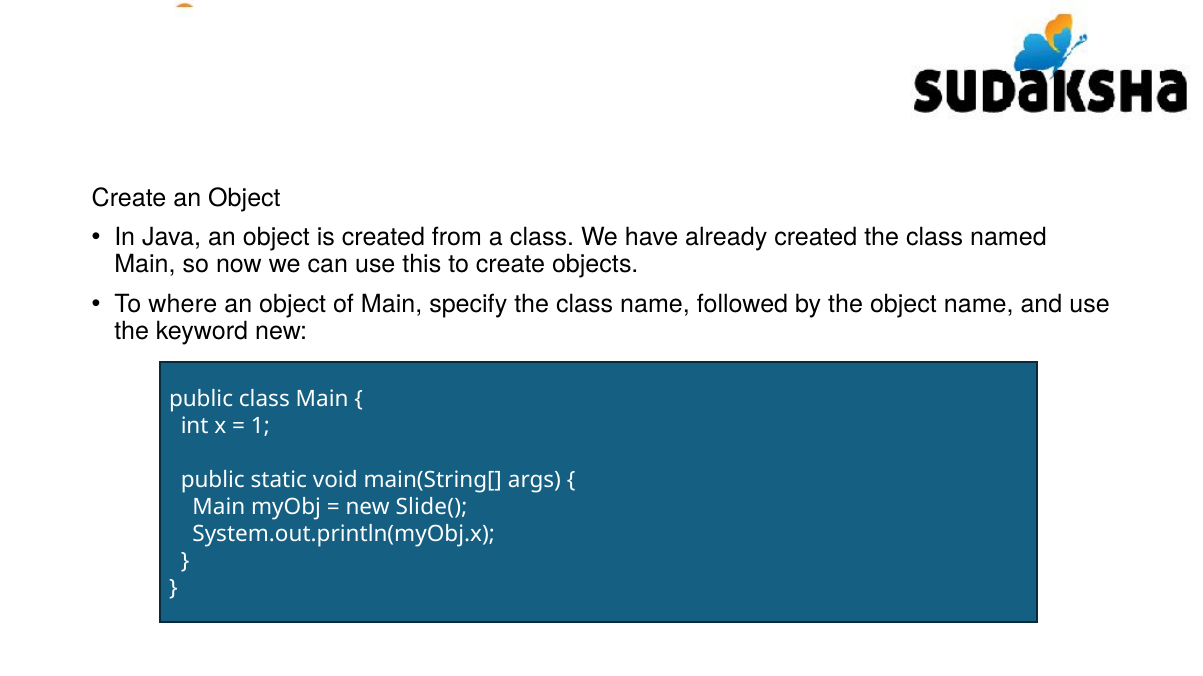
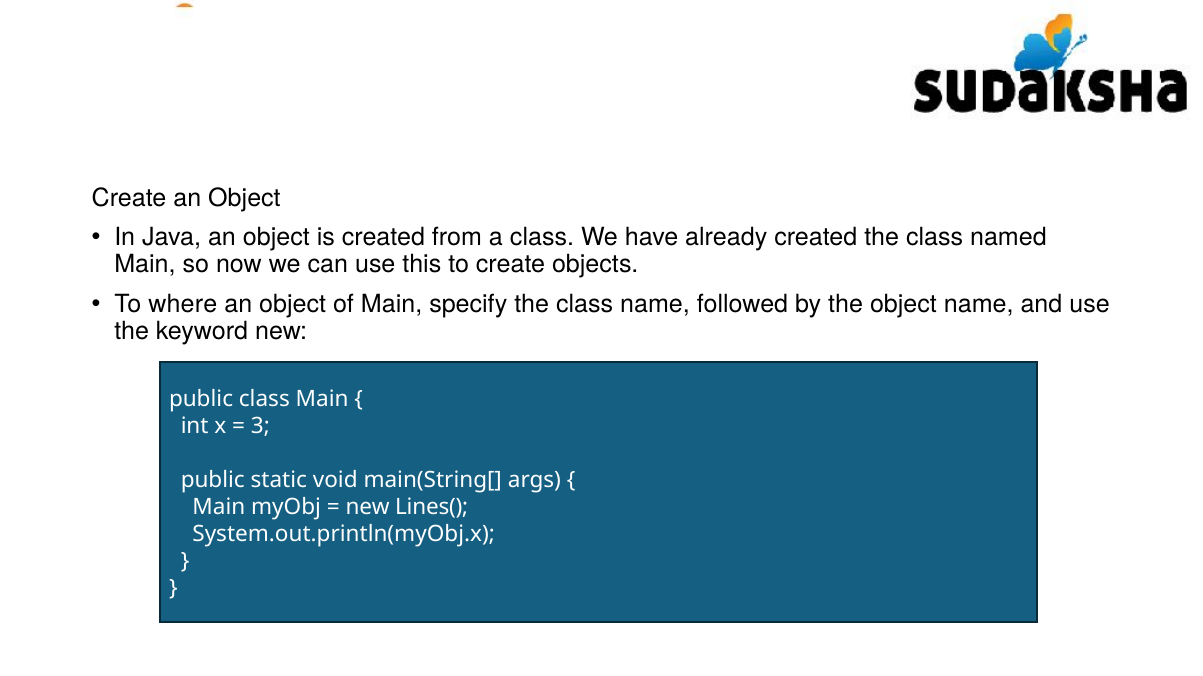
1: 1 -> 3 (260, 426)
Slide(: Slide( -> Lines( (432, 507)
